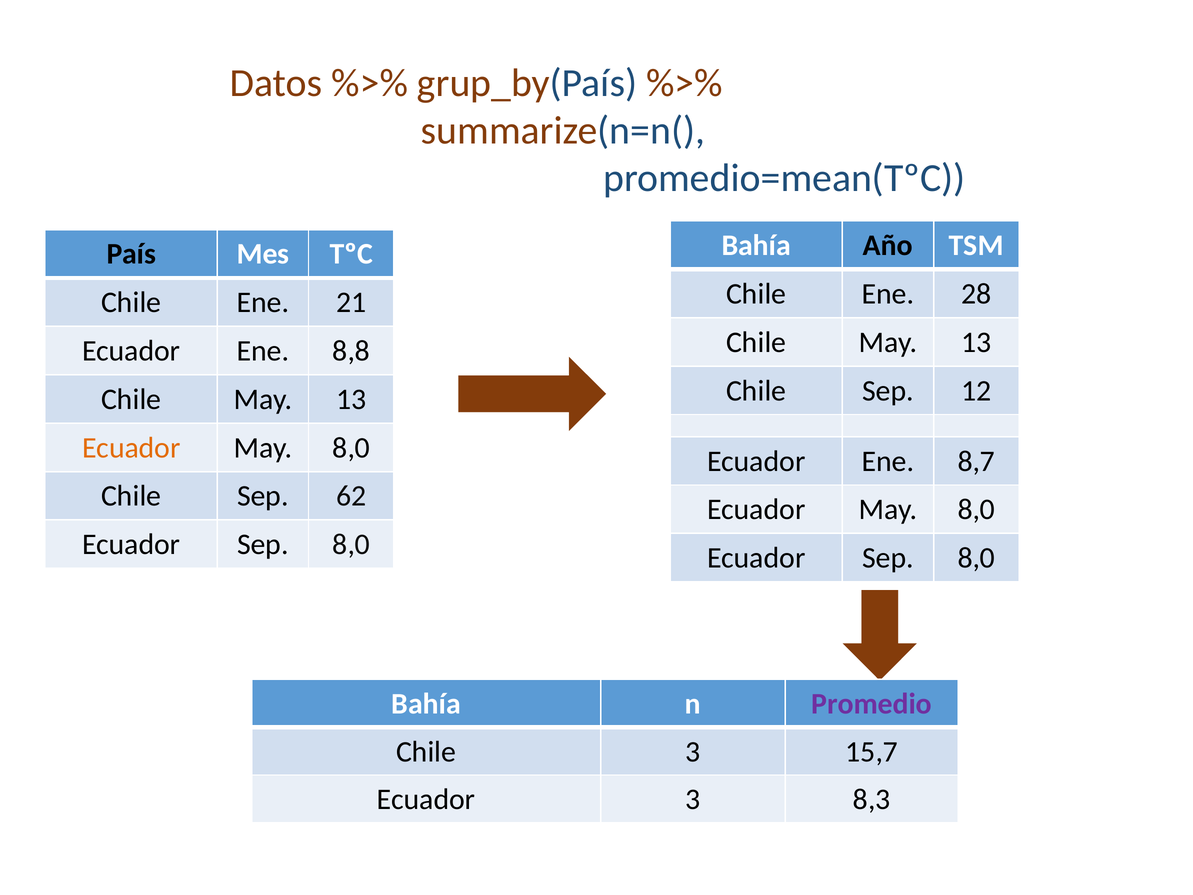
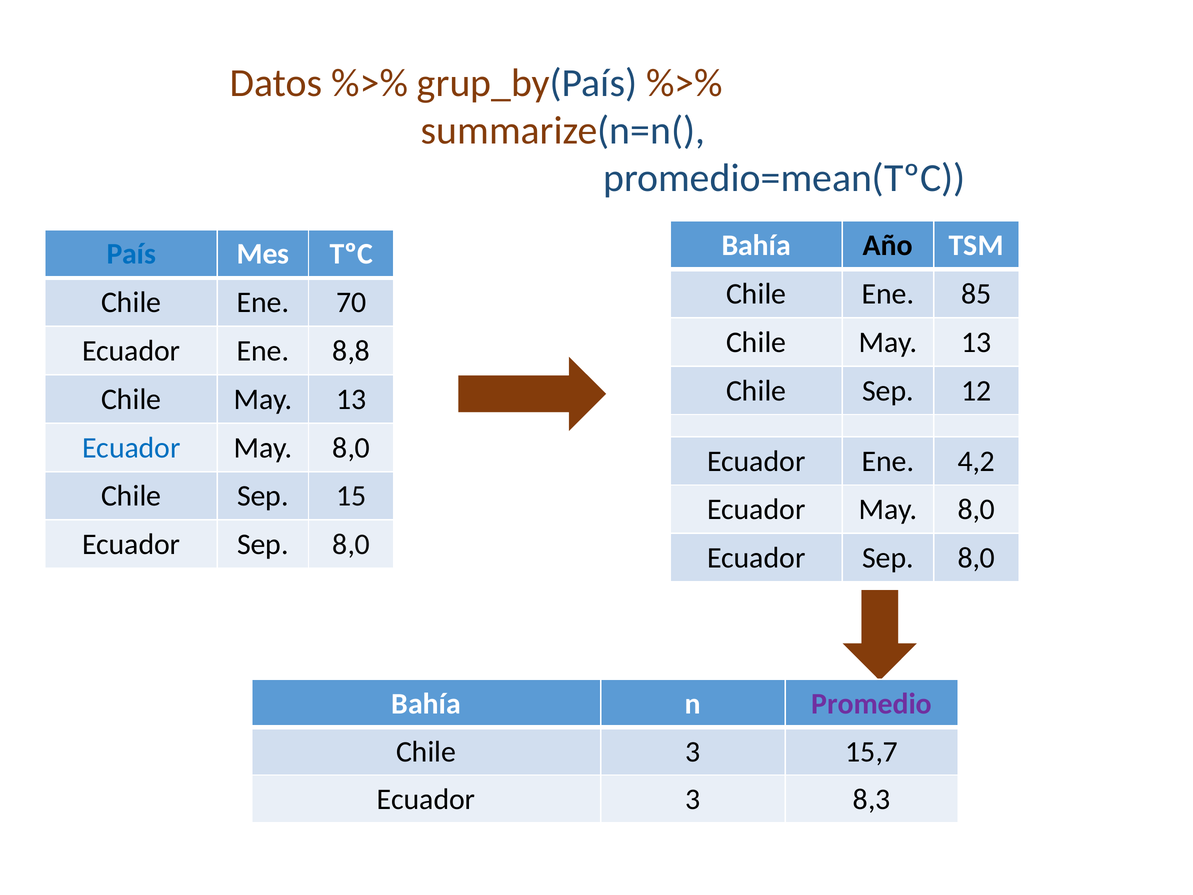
País colour: black -> blue (131, 254)
28: 28 -> 85 (976, 294)
21: 21 -> 70 (351, 302)
Ecuador colour: orange -> blue (131, 448)
8,7: 8,7 -> 4,2 (976, 461)
62: 62 -> 15 (351, 496)
